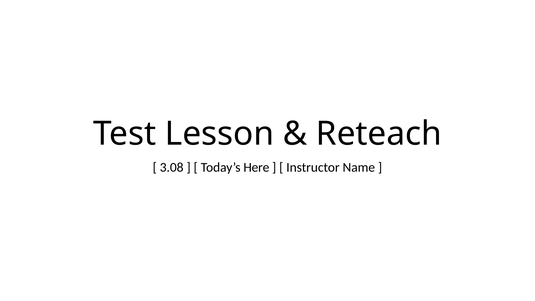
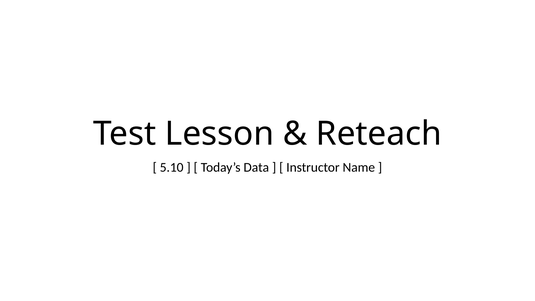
3.08: 3.08 -> 5.10 (172, 167)
Here: Here -> Data (256, 167)
